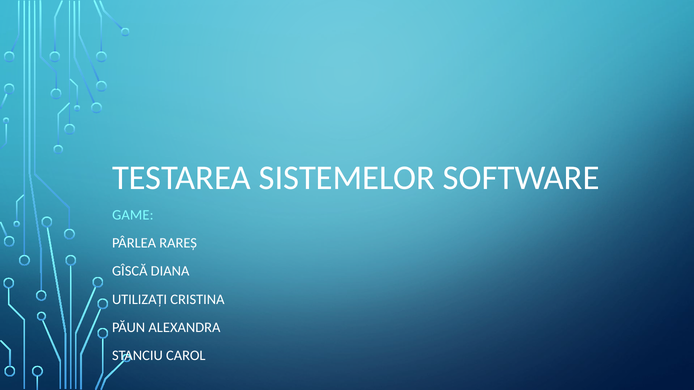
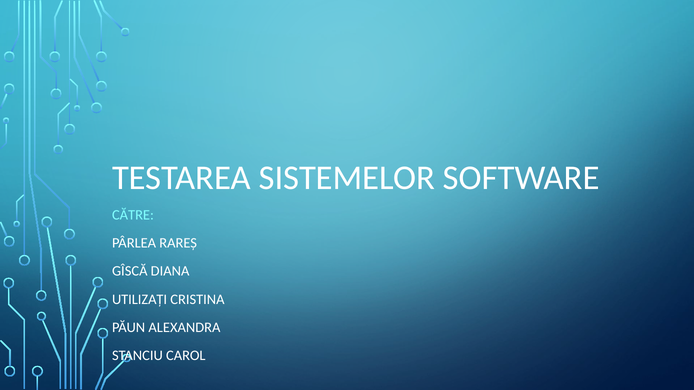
GAME: GAME -> CĂTRE (133, 215)
